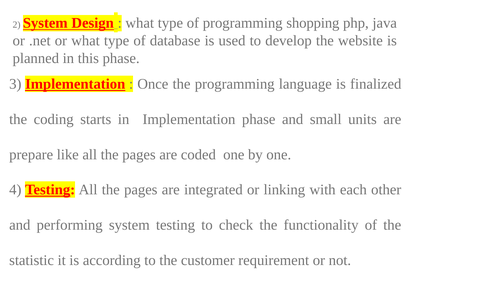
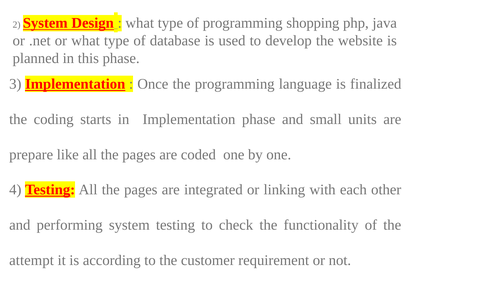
statistic: statistic -> attempt (32, 261)
